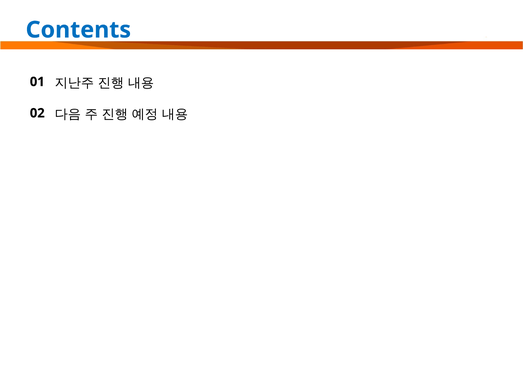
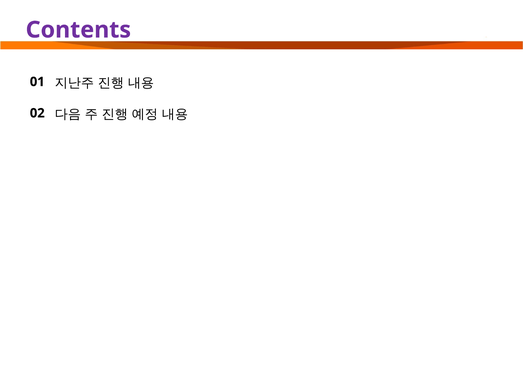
Contents colour: blue -> purple (78, 30)
